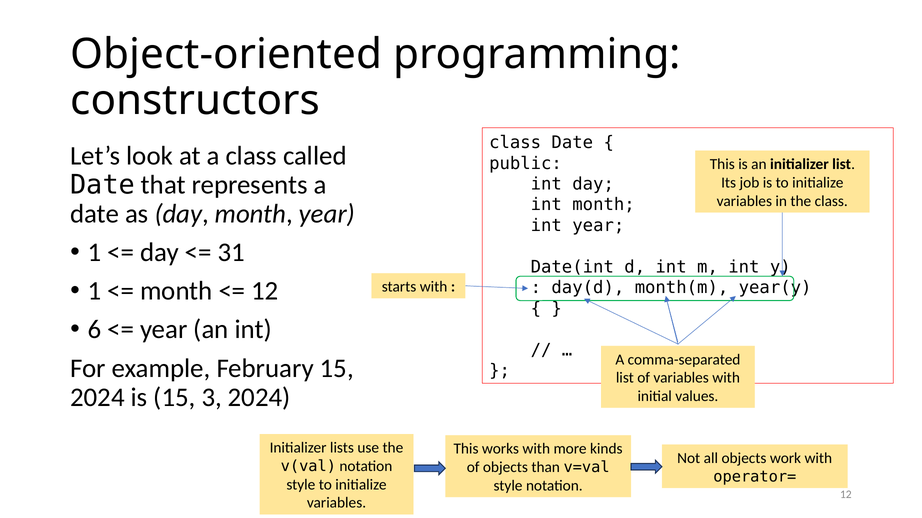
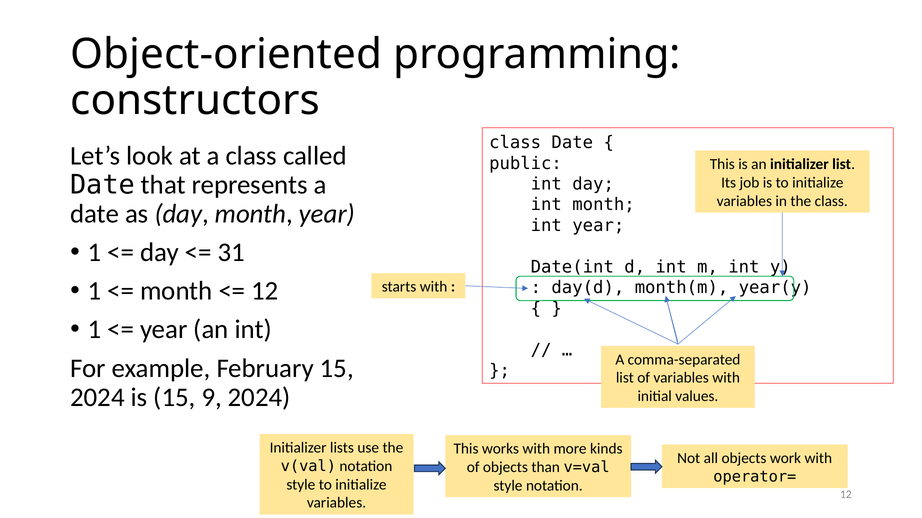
6: 6 -> 1 (94, 330)
3: 3 -> 9 (212, 398)
